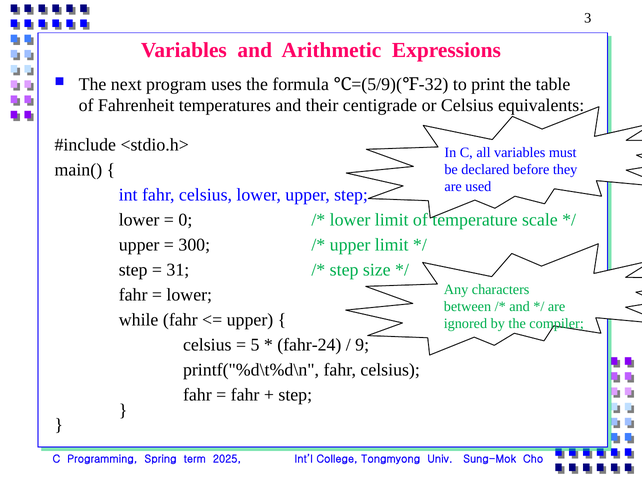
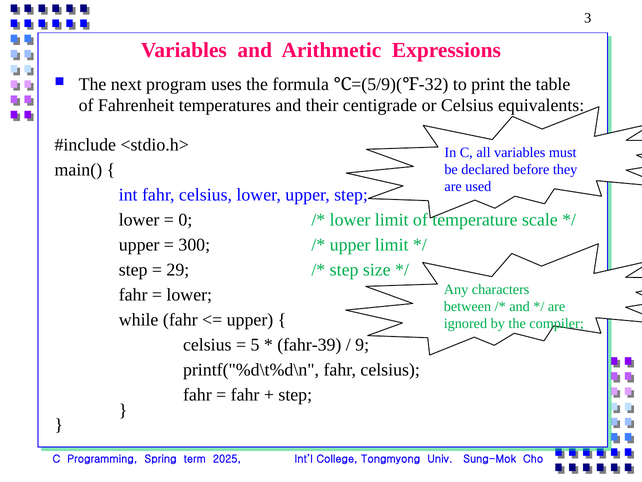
31: 31 -> 29 (178, 270)
fahr-24: fahr-24 -> fahr-39 (309, 344)
